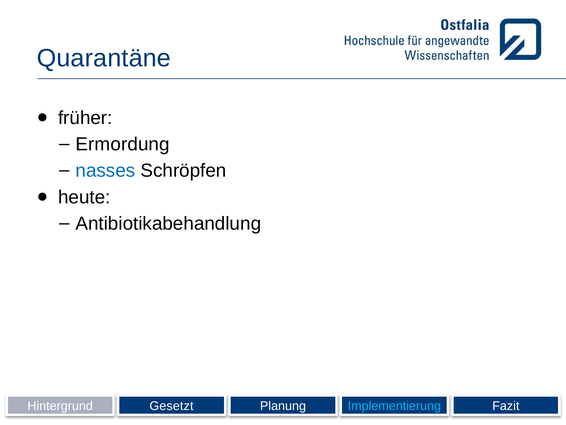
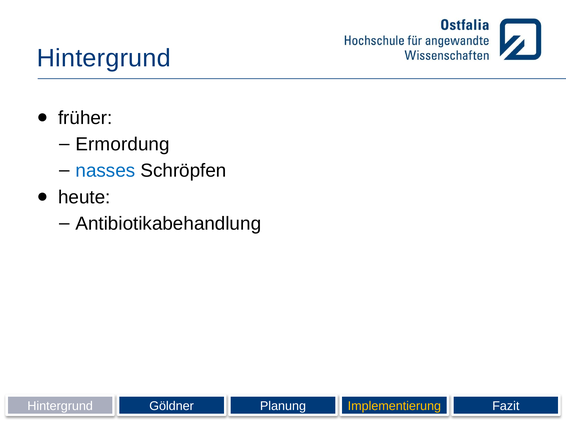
Quarantäne: Quarantäne -> Hintergrund (104, 58)
Gesetzt: Gesetzt -> Göldner (172, 406)
Implementierung colour: light blue -> yellow (394, 406)
